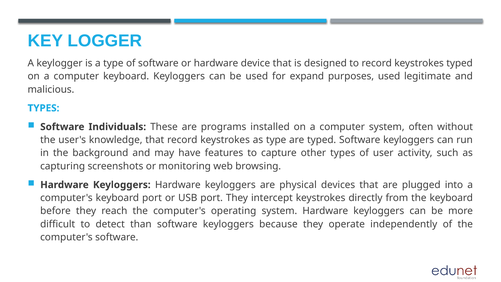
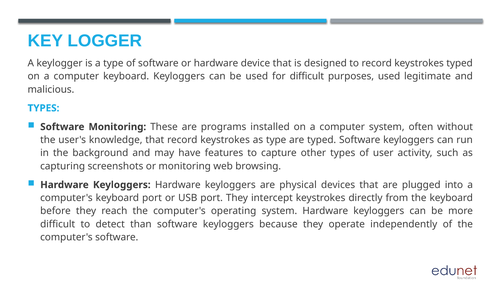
for expand: expand -> difficult (307, 76)
Software Individuals: Individuals -> Monitoring (117, 127)
